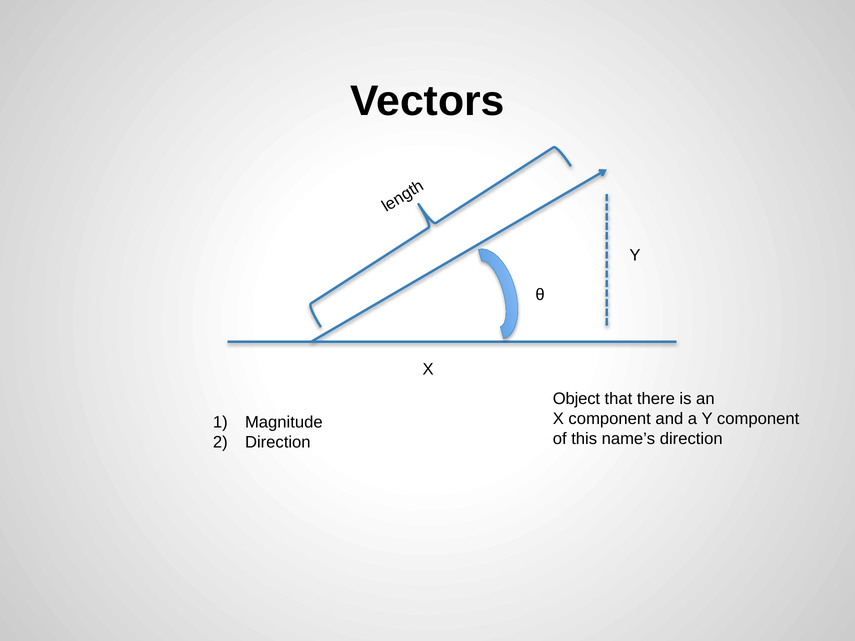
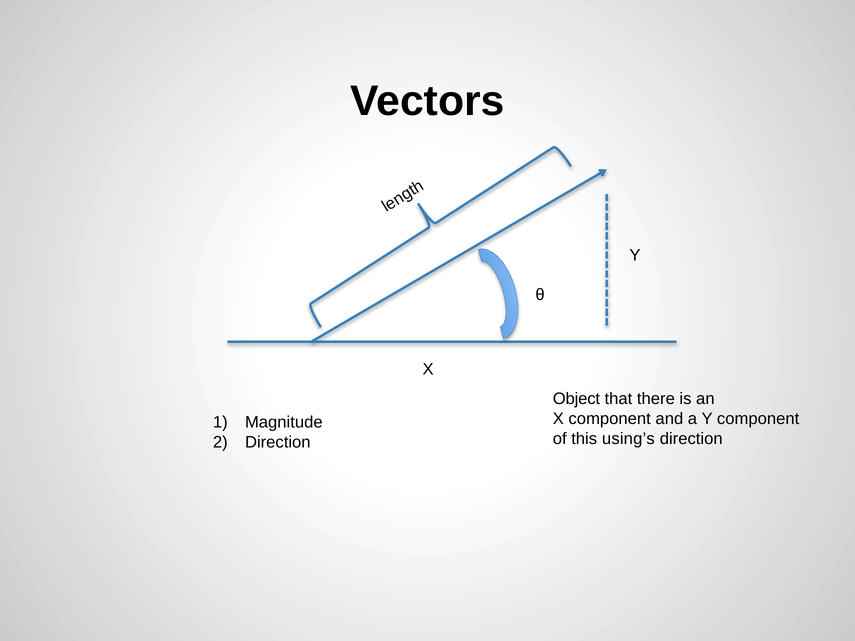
name’s: name’s -> using’s (628, 439)
